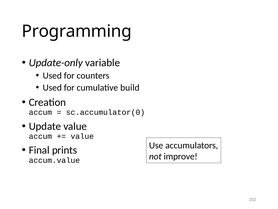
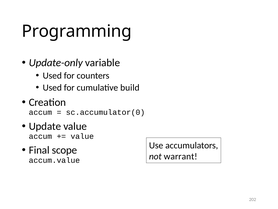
prints: prints -> scope (65, 150)
improve: improve -> warrant (181, 156)
